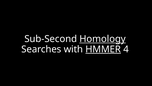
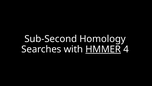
Homology underline: present -> none (103, 39)
